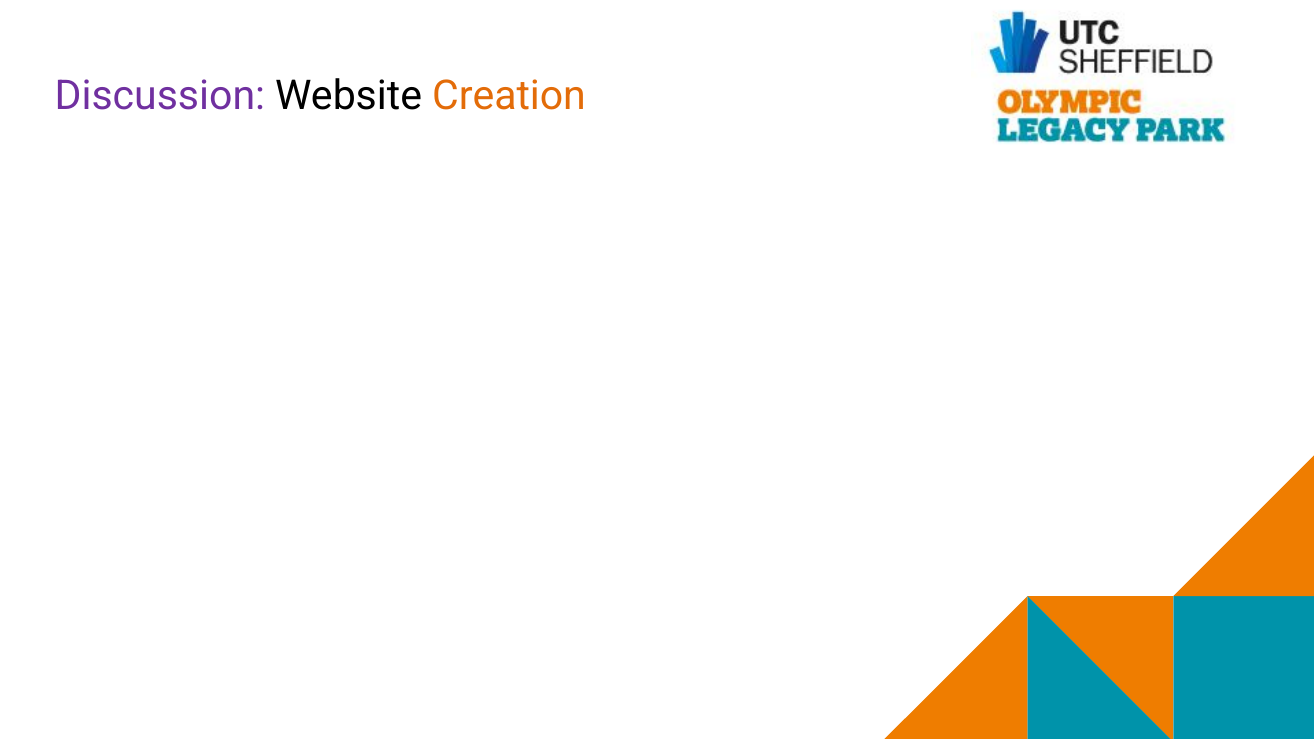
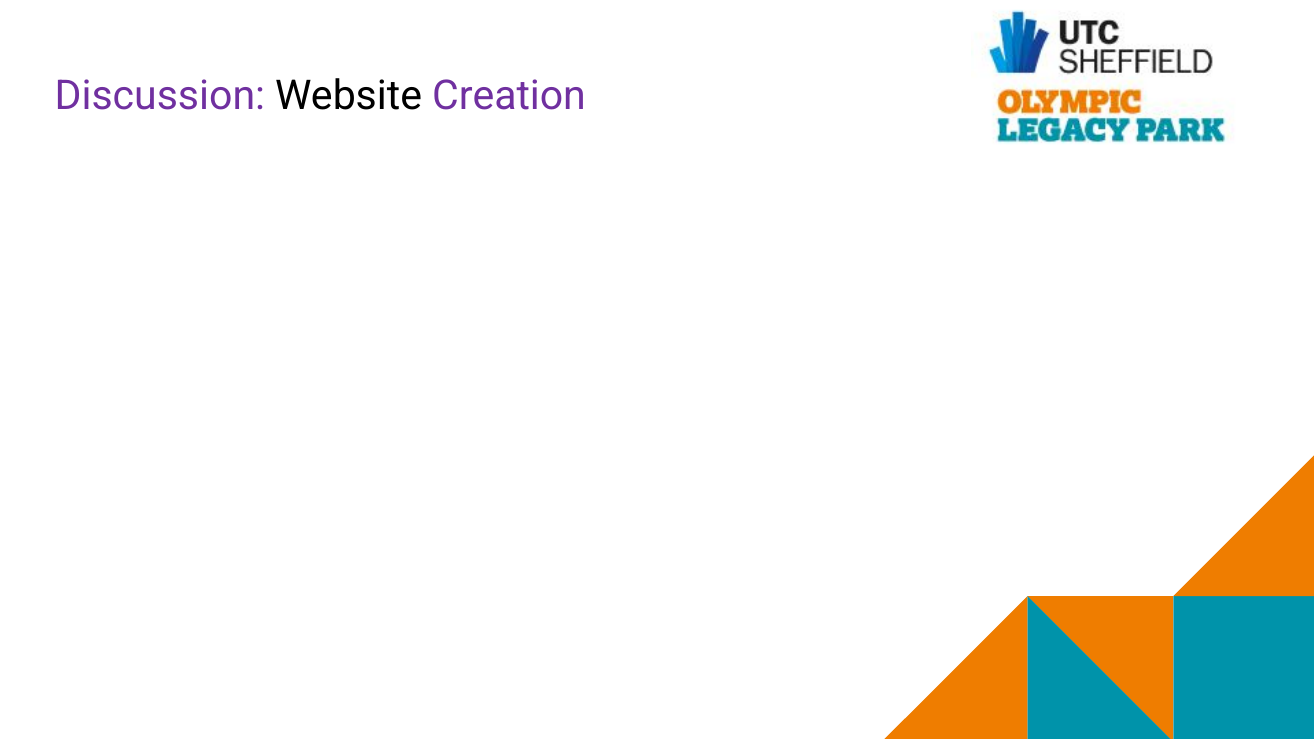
Creation colour: orange -> purple (509, 96)
